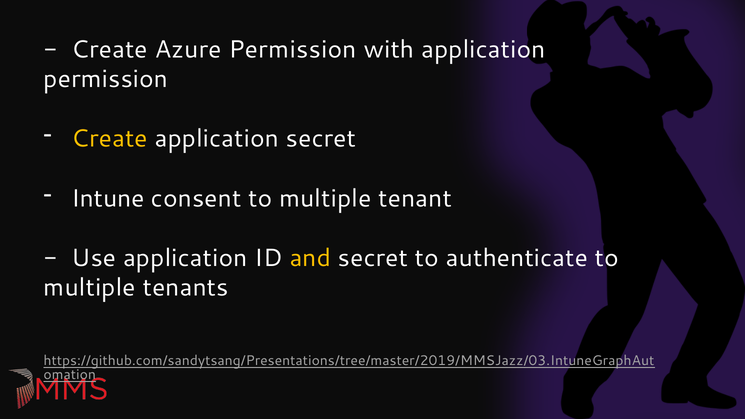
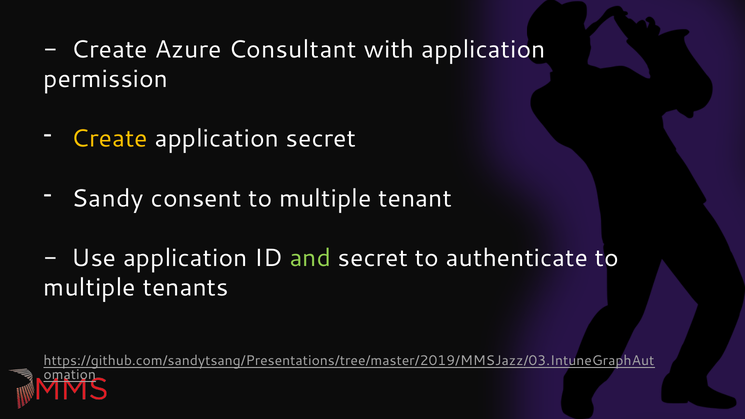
Azure Permission: Permission -> Consultant (293, 49)
Intune: Intune -> Sandy (108, 198)
and colour: yellow -> light green (310, 258)
